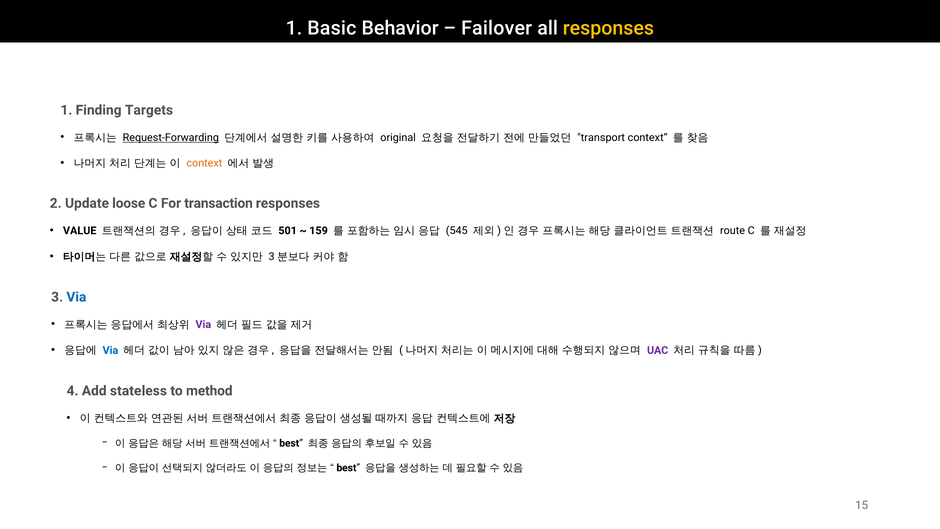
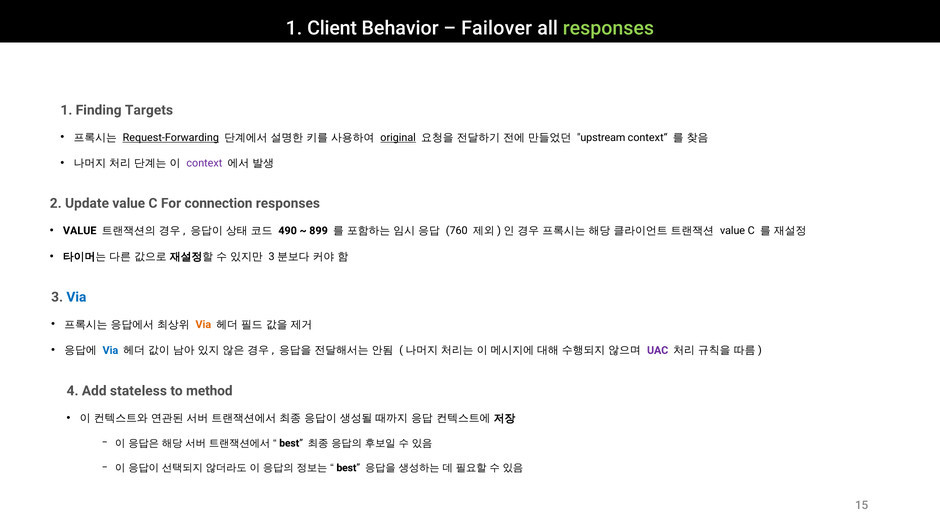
Basic: Basic -> Client (332, 28)
responses colour: yellow -> light green (608, 28)
original underline: none -> present (398, 137)
transport: transport -> upstream (601, 137)
context colour: orange -> purple (204, 163)
Update loose: loose -> value (129, 203)
transaction: transaction -> connection (218, 203)
501: 501 -> 490 (288, 231)
159: 159 -> 899 (319, 231)
545: 545 -> 760 (457, 231)
route: route -> value (733, 231)
Via colour: purple -> orange (203, 324)
